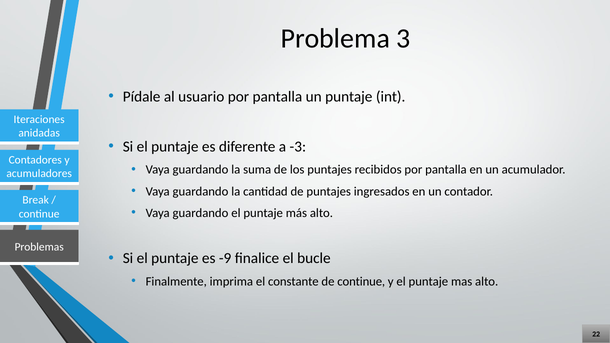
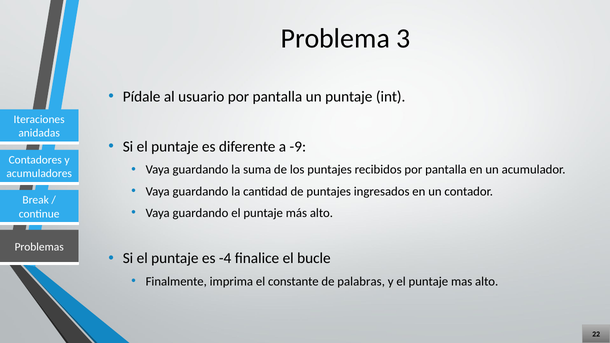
-3: -3 -> -9 (298, 147)
-9: -9 -> -4 (225, 258)
de continue: continue -> palabras (361, 281)
